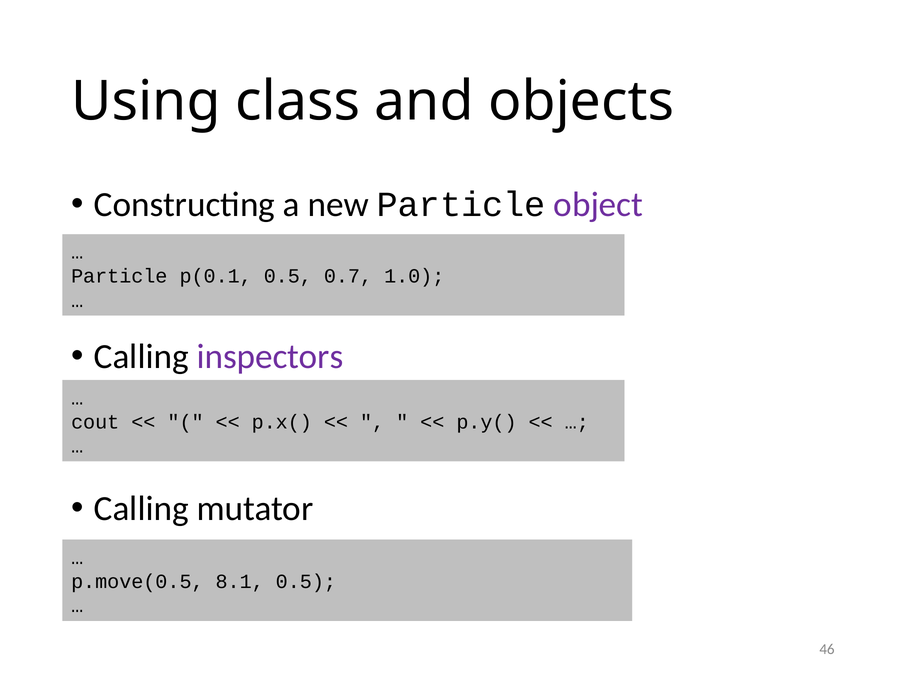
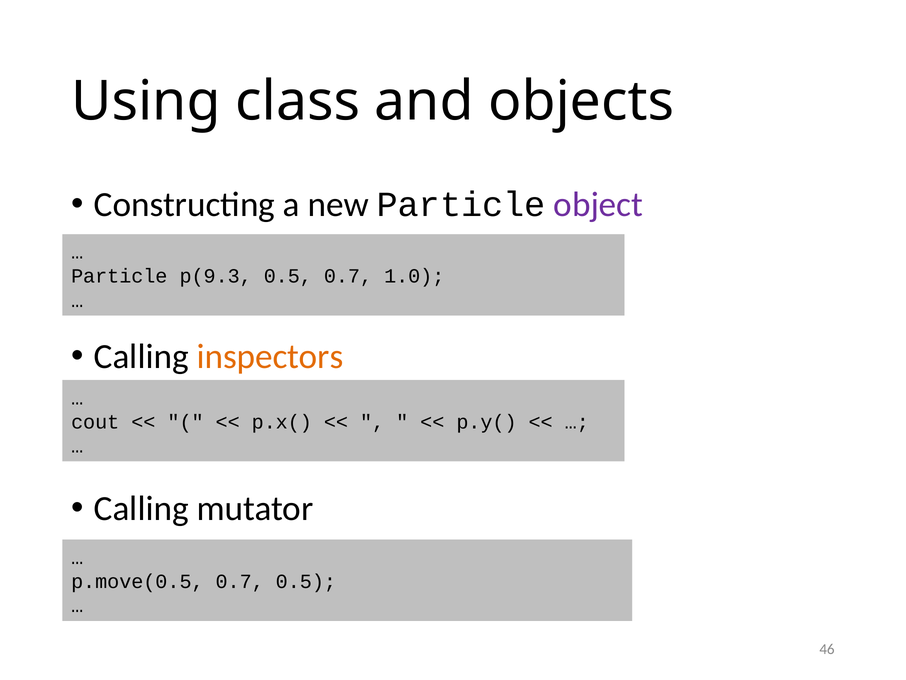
p(0.1: p(0.1 -> p(9.3 (216, 276)
inspectors colour: purple -> orange (270, 356)
p.move(0.5 8.1: 8.1 -> 0.7 (240, 581)
